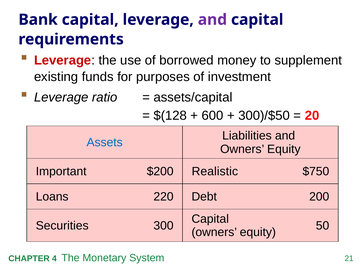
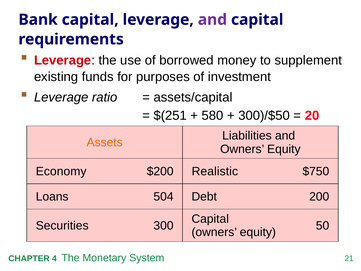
$(128: $(128 -> $(251 (170, 116)
600: 600 -> 580 (213, 116)
Assets colour: blue -> orange (105, 142)
Important: Important -> Economy (61, 171)
220: 220 -> 504 (163, 196)
